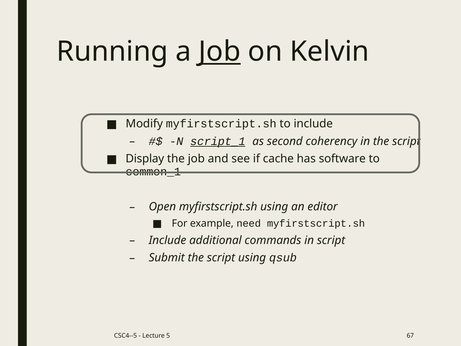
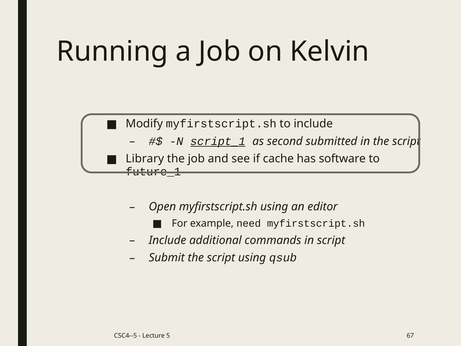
Job underline: present -> none (220, 52)
coherency: coherency -> submitted (331, 141)
Display: Display -> Library (145, 159)
common_1: common_1 -> future_1 (153, 172)
